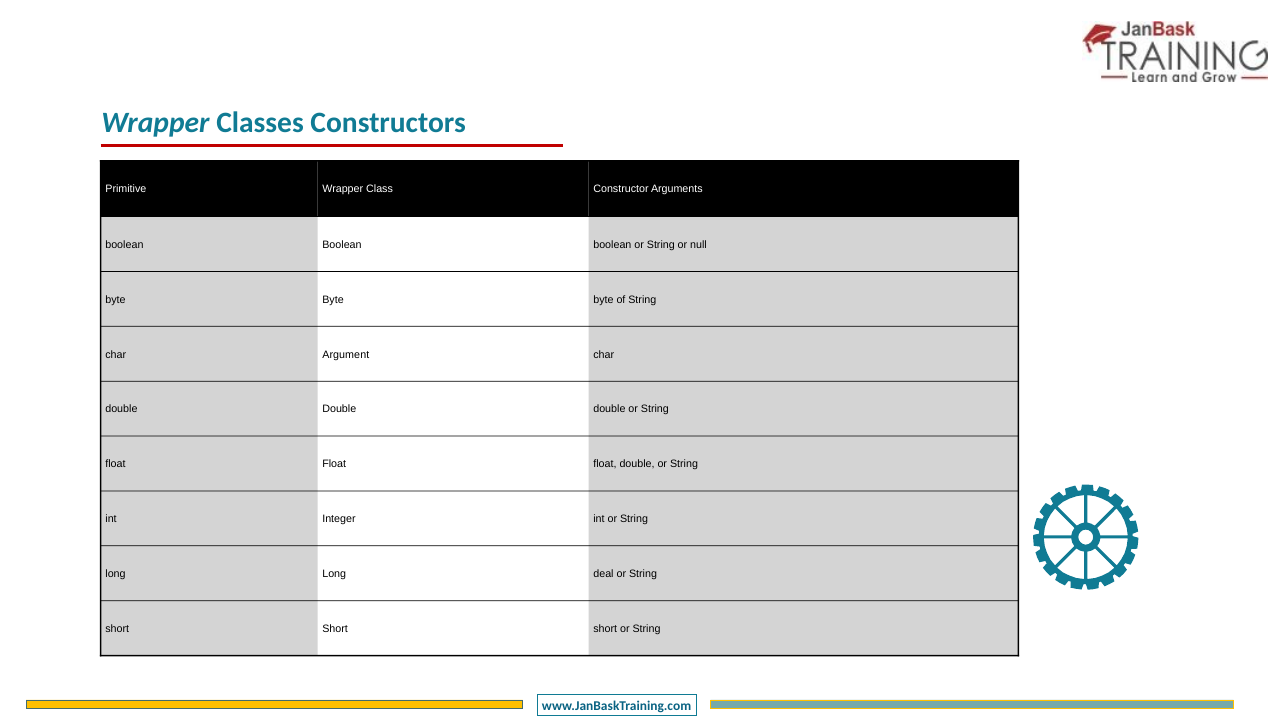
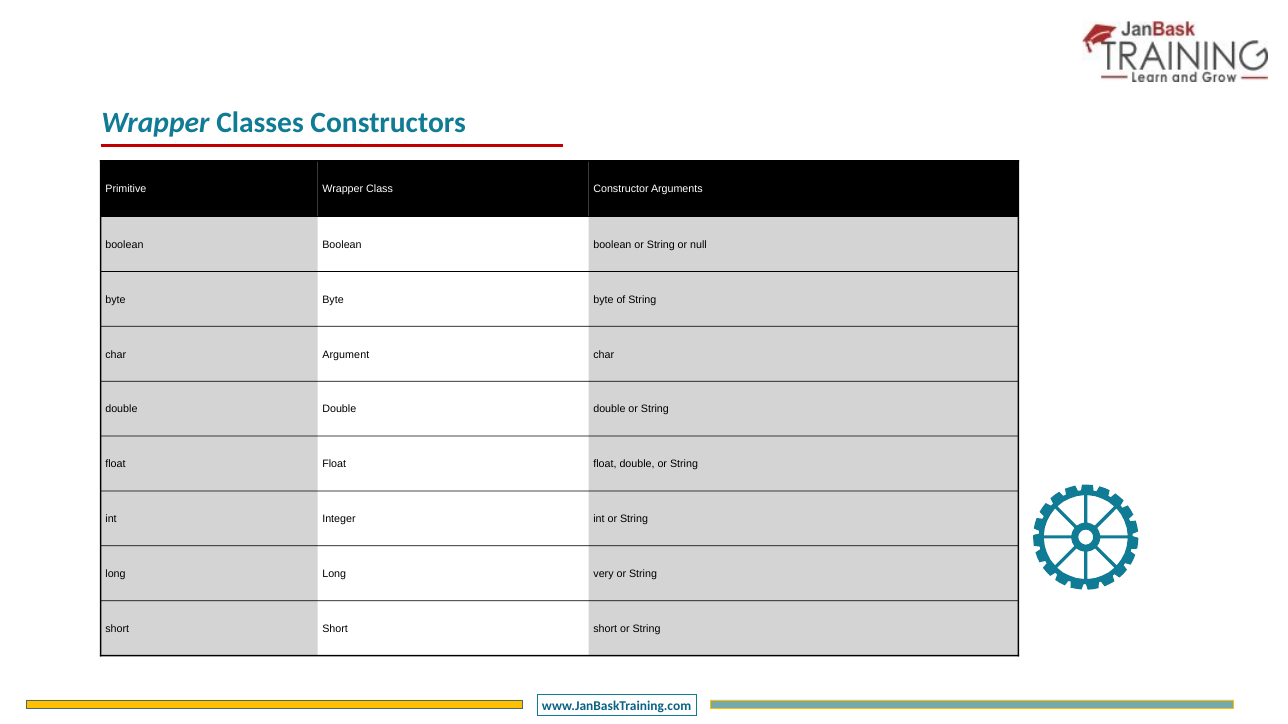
deal: deal -> very (604, 574)
